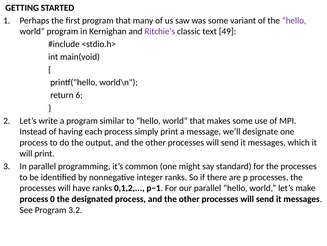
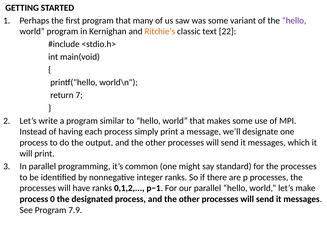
Ritchie’s colour: purple -> orange (160, 31)
49: 49 -> 22 (228, 31)
6: 6 -> 7 (79, 95)
3.2: 3.2 -> 7.9 (75, 209)
